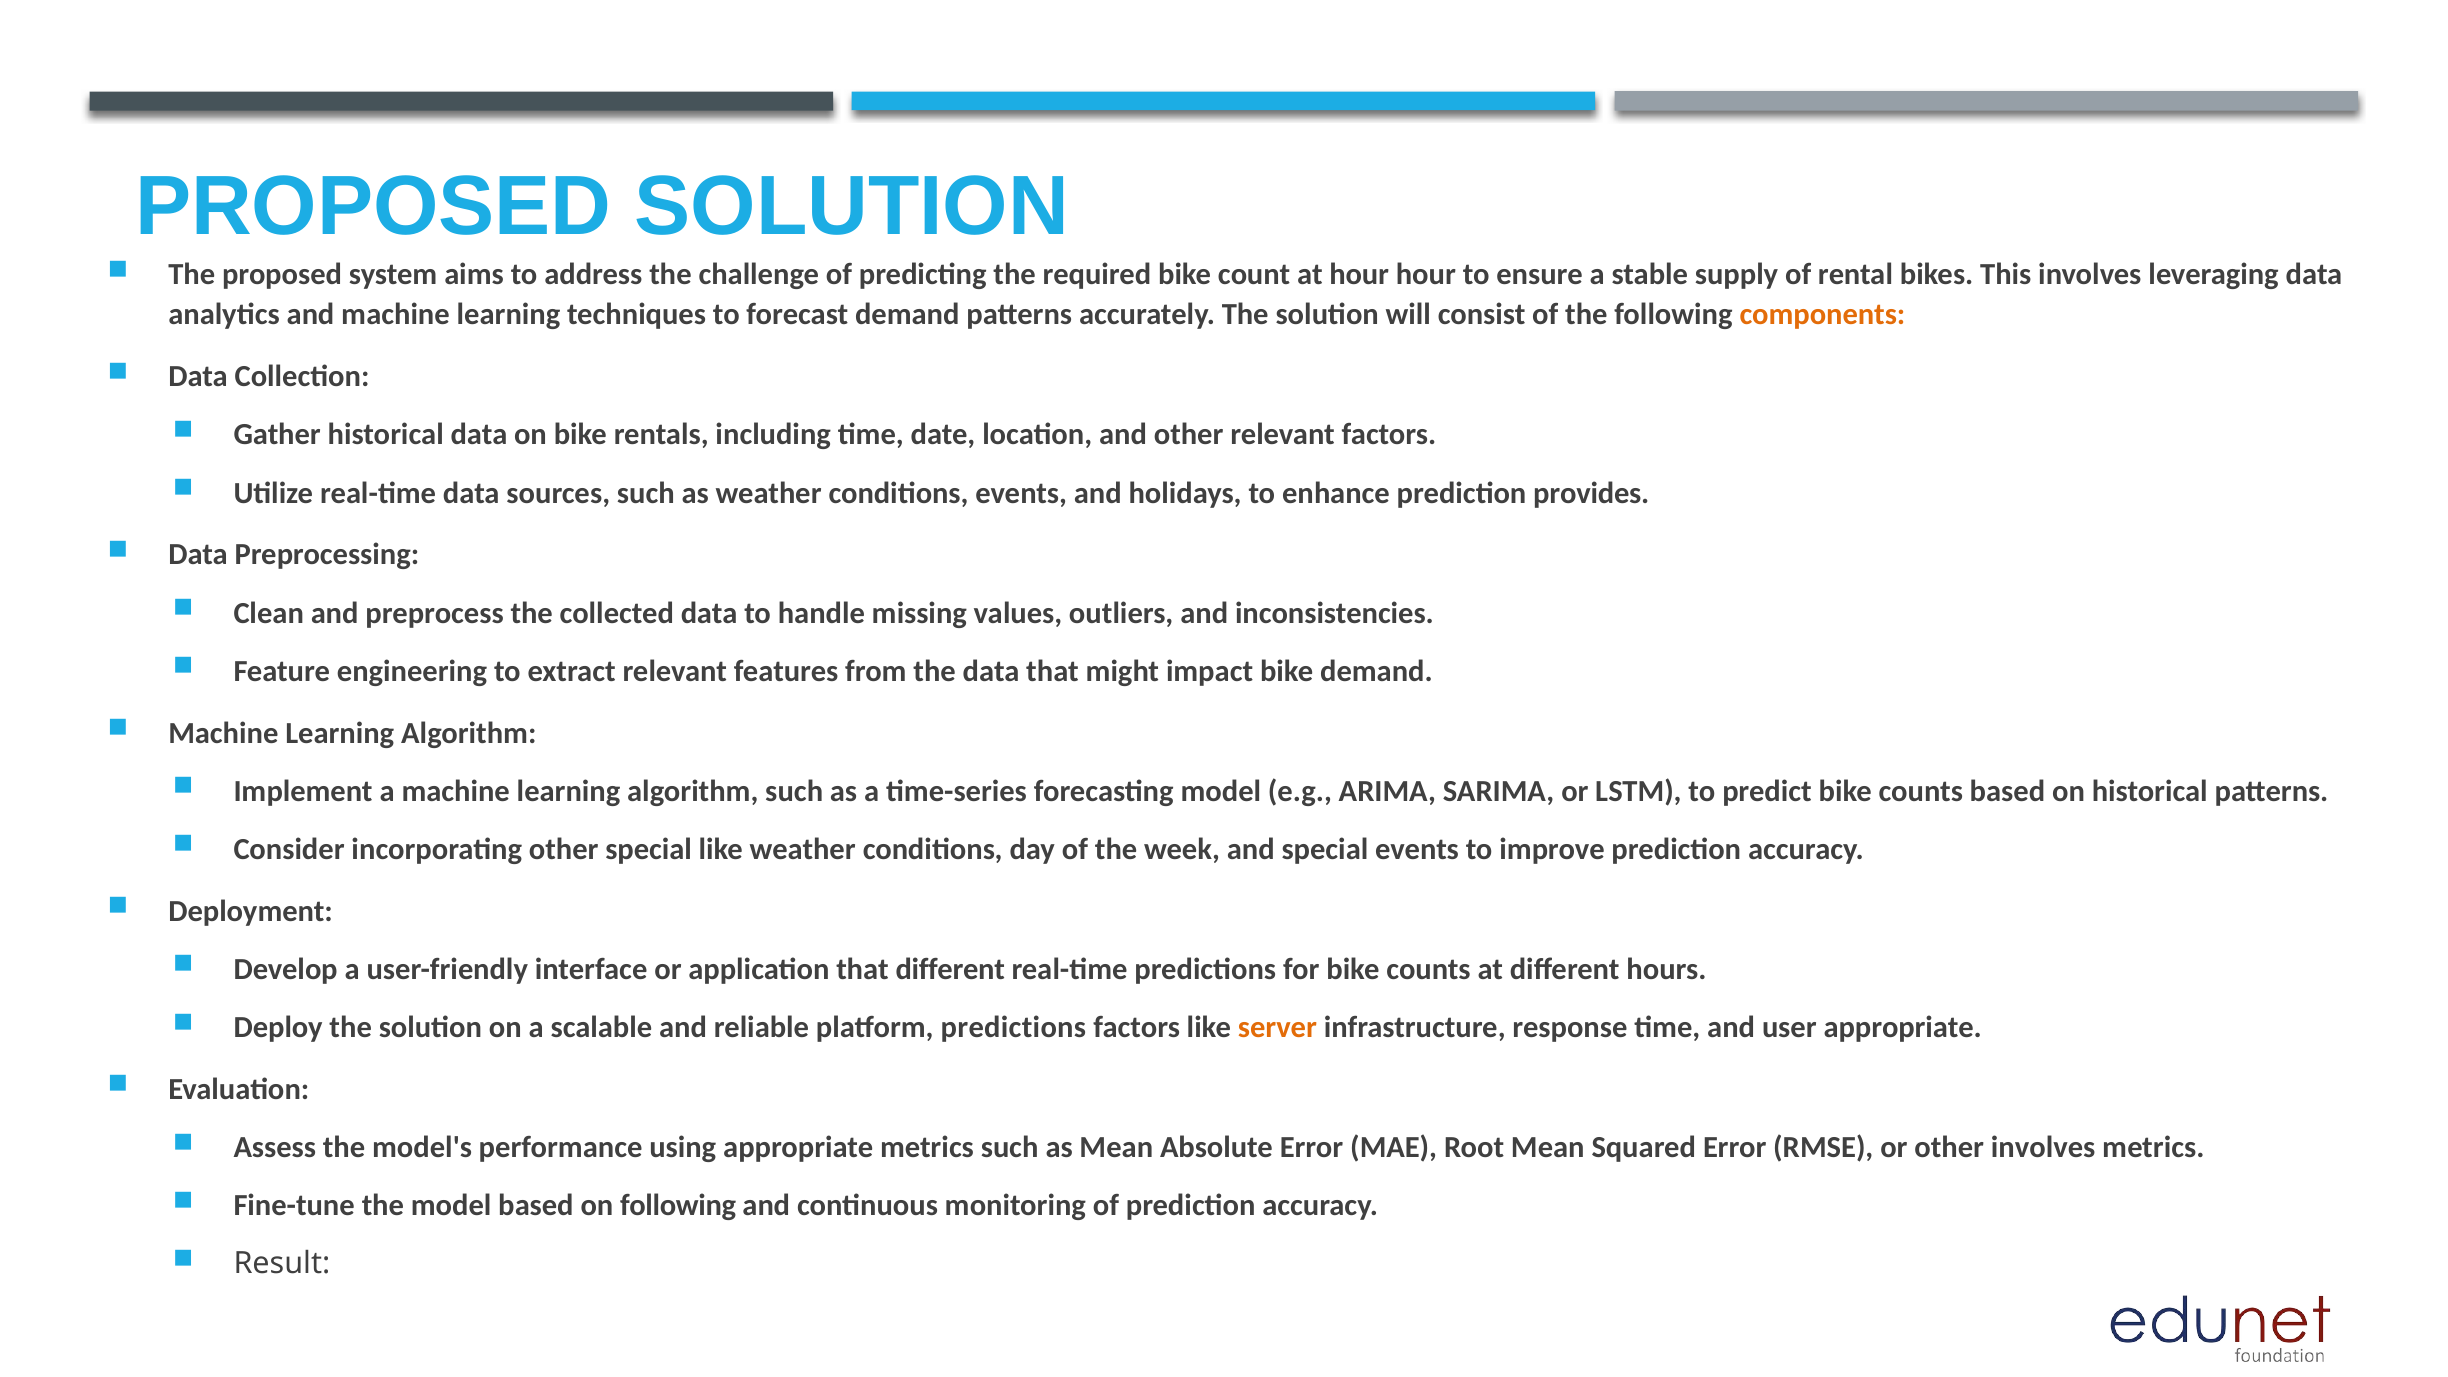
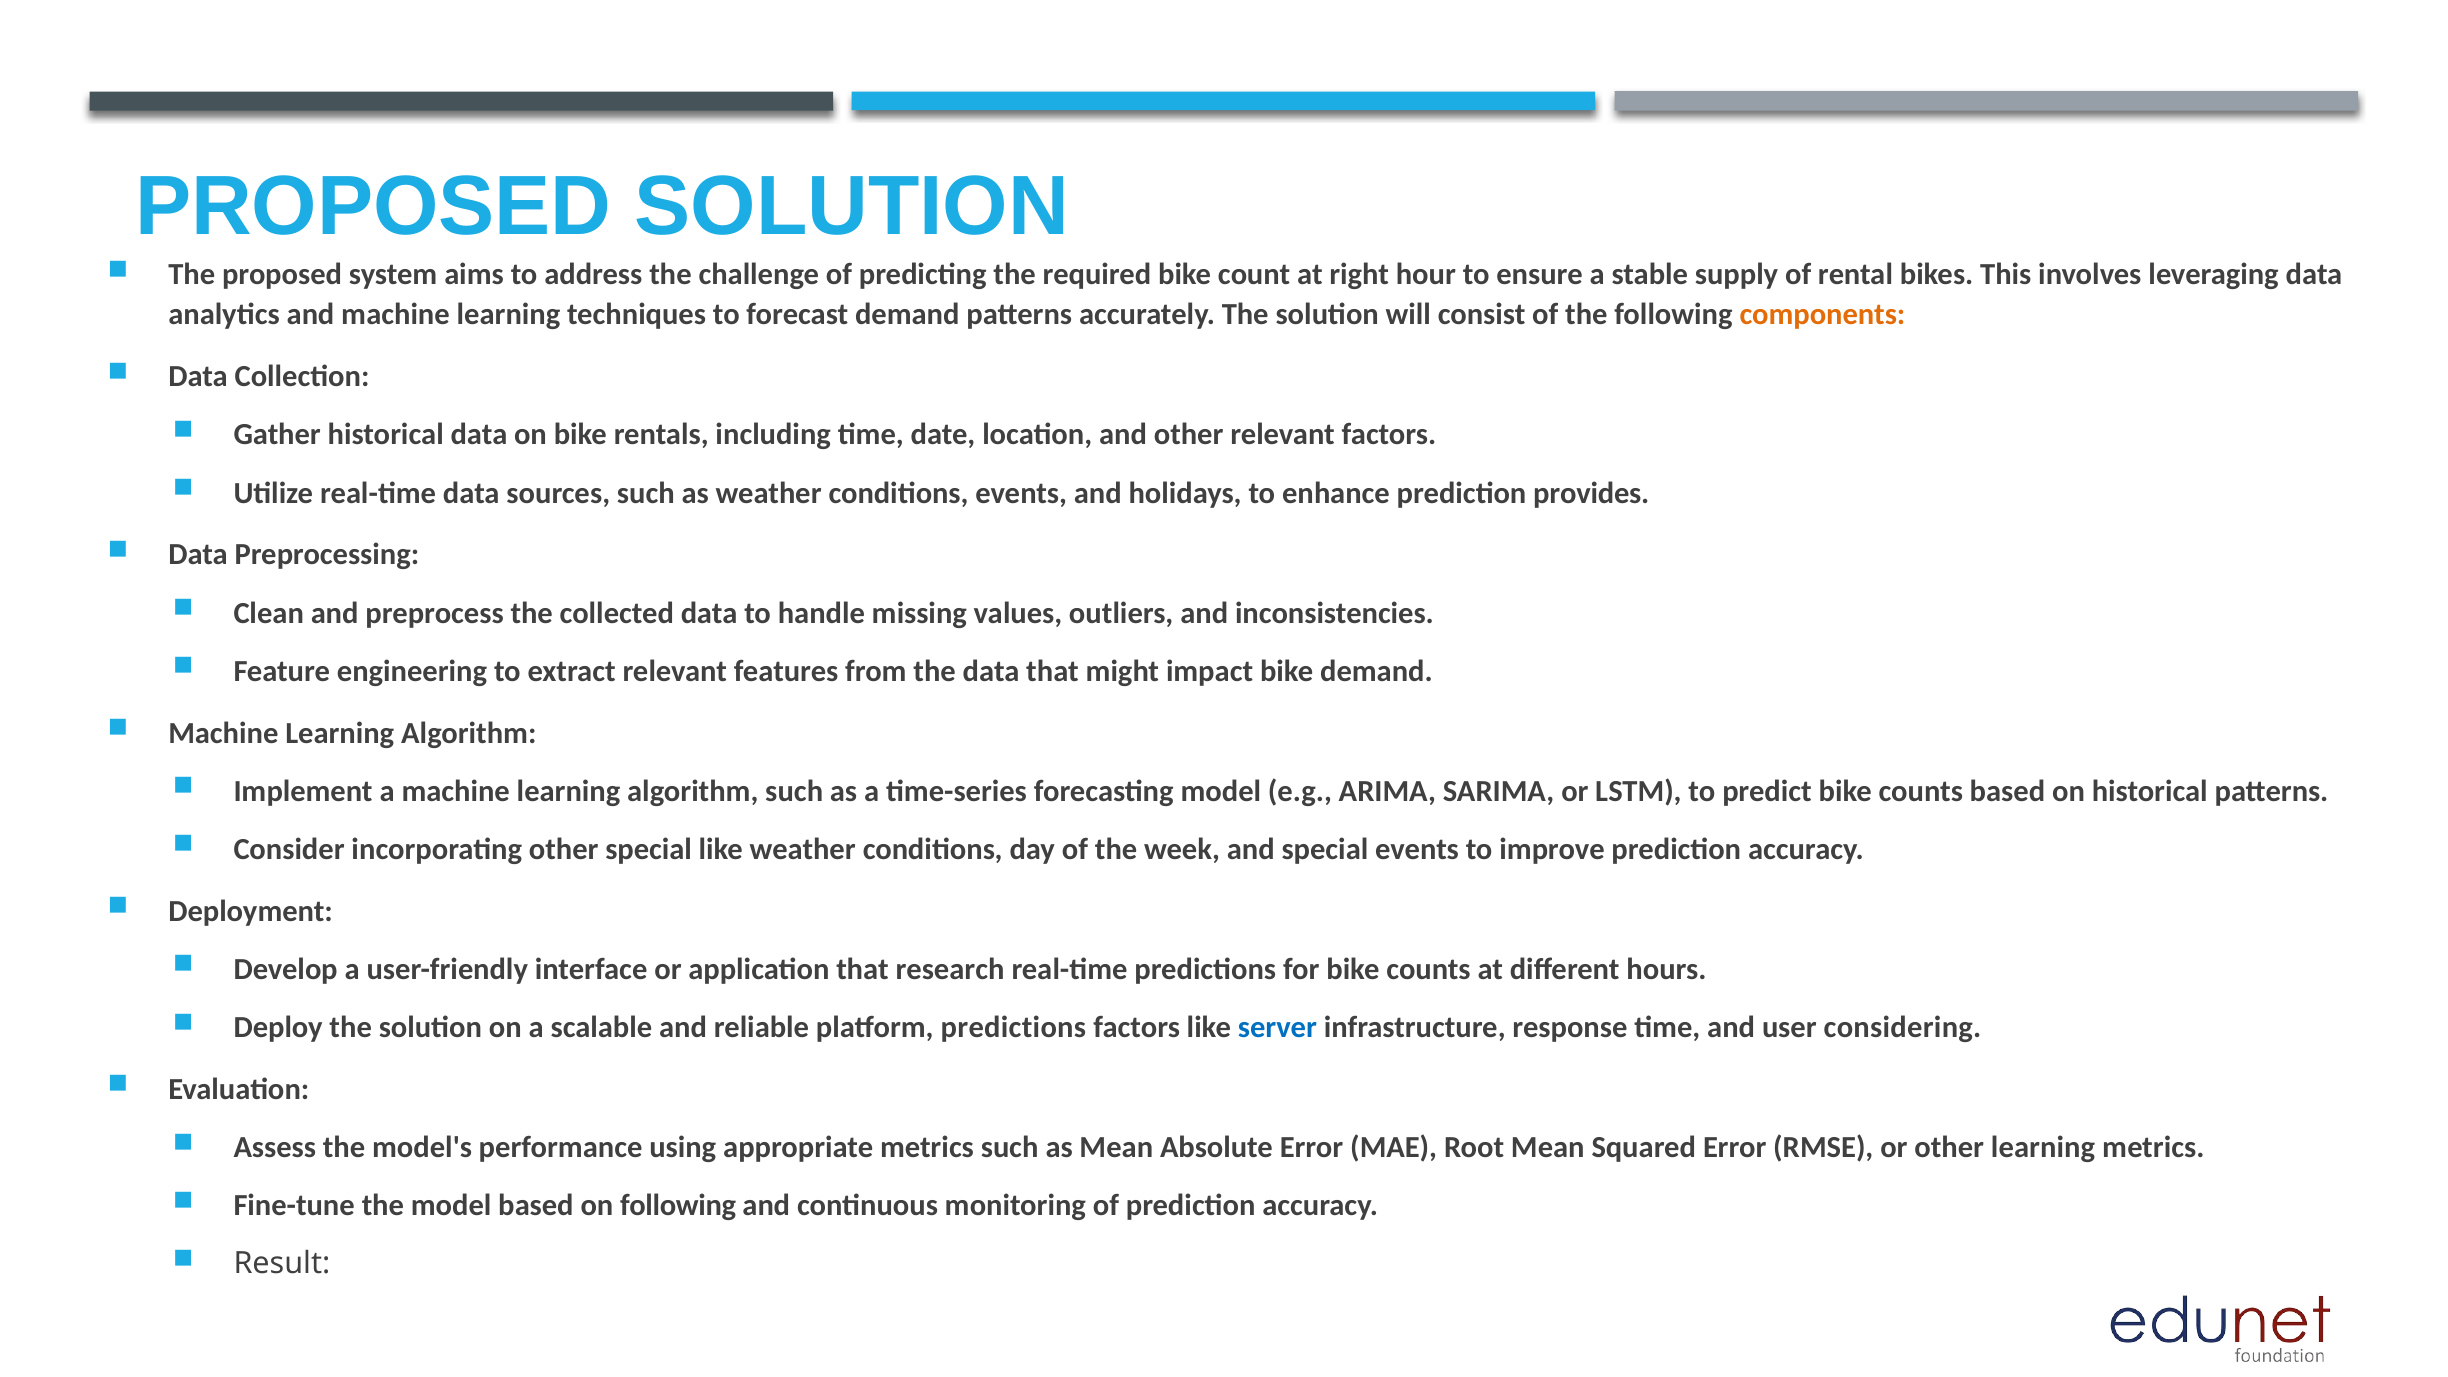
at hour: hour -> right (1359, 274)
that different: different -> research (950, 969)
server colour: orange -> blue (1277, 1028)
user appropriate: appropriate -> considering (1903, 1028)
other involves: involves -> learning (2043, 1148)
